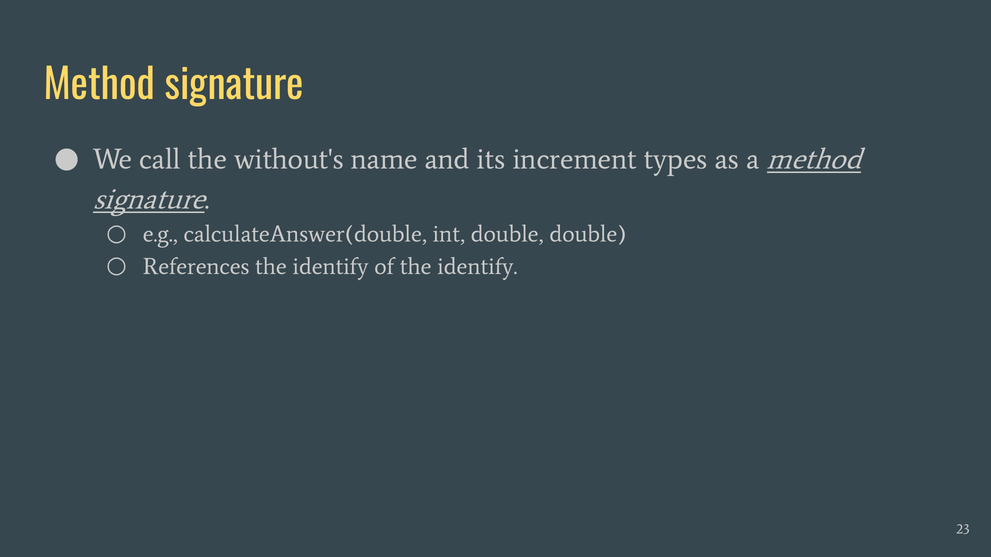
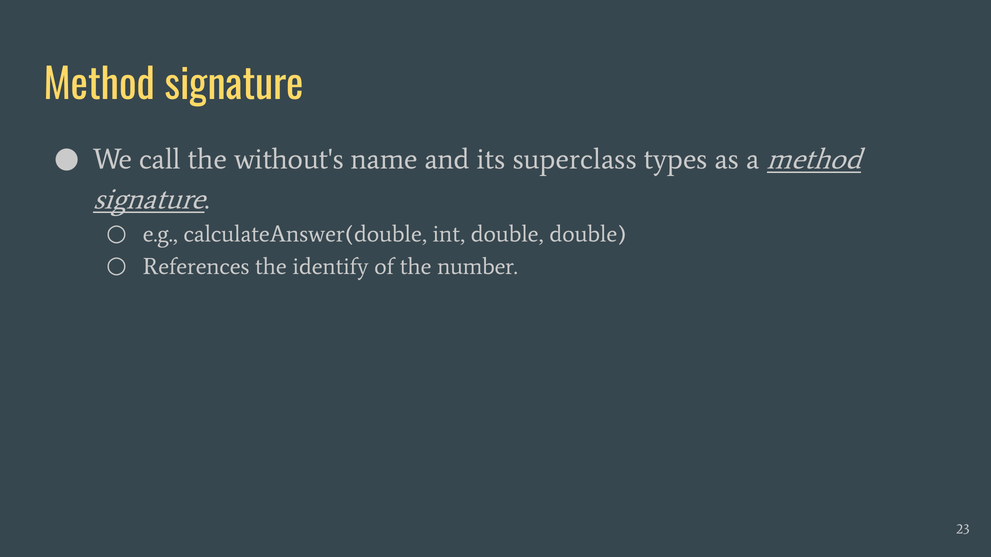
increment: increment -> superclass (575, 159)
of the identify: identify -> number (477, 267)
